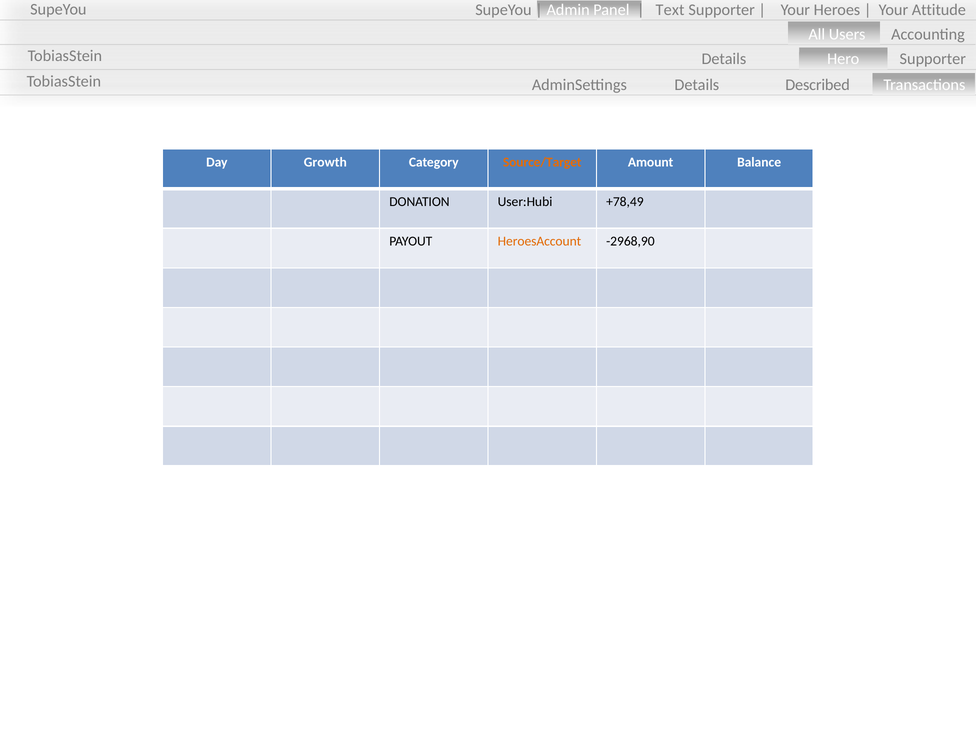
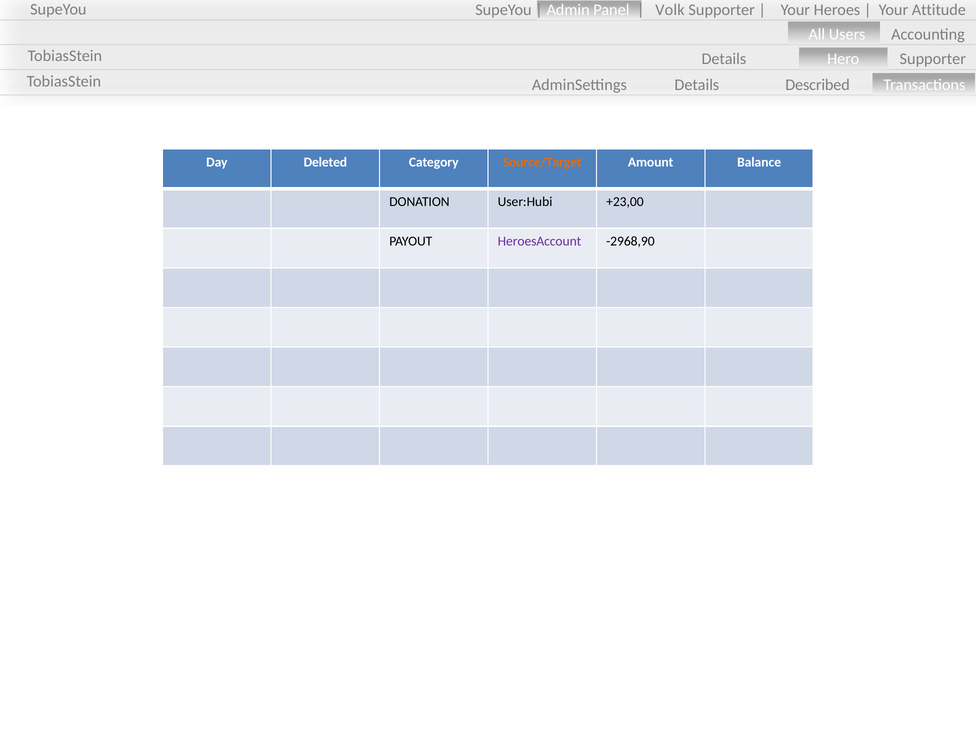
Text: Text -> Volk (670, 10)
Growth: Growth -> Deleted (325, 162)
+78,49: +78,49 -> +23,00 (625, 202)
HeroesAccount colour: orange -> purple (539, 242)
